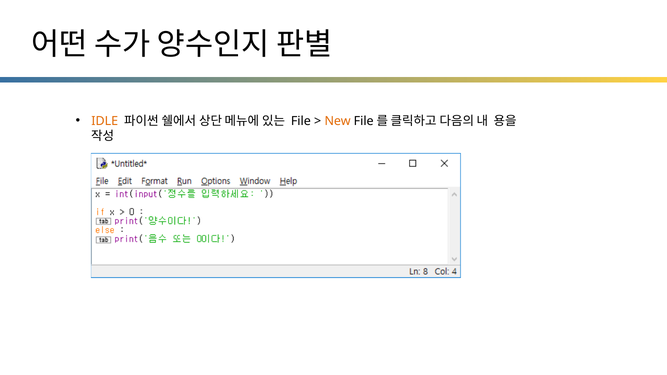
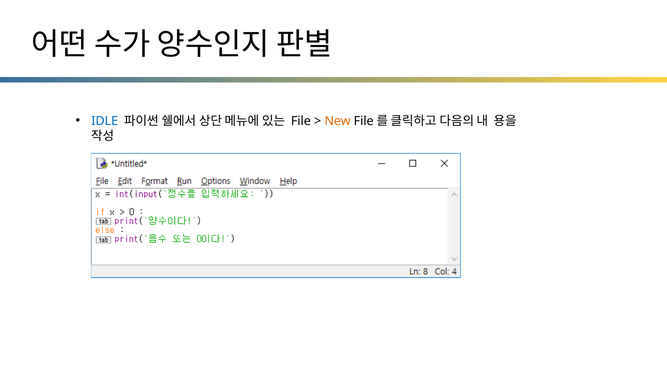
IDLE colour: orange -> blue (105, 121)
